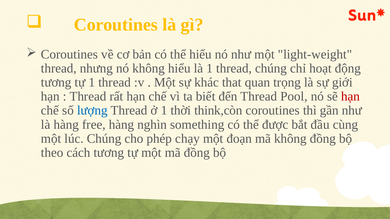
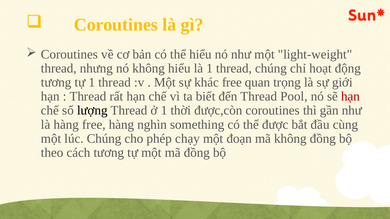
khác that: that -> free (232, 83)
lượng colour: blue -> black (92, 111)
think,còn: think,còn -> được,còn (218, 111)
